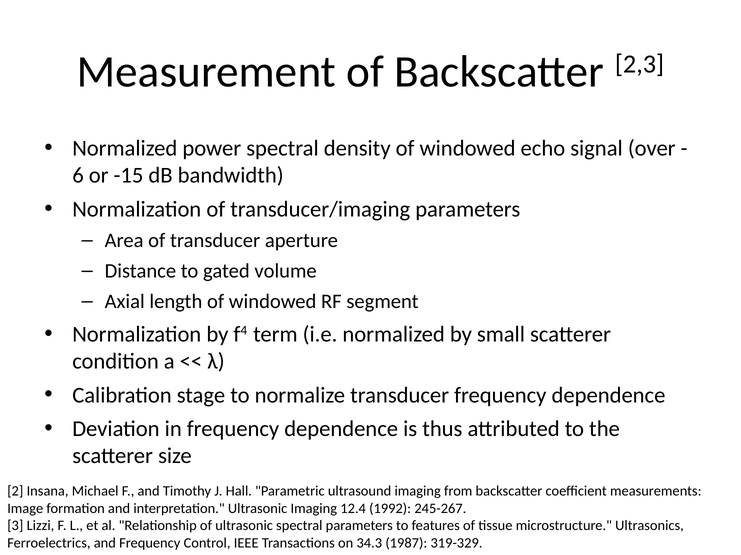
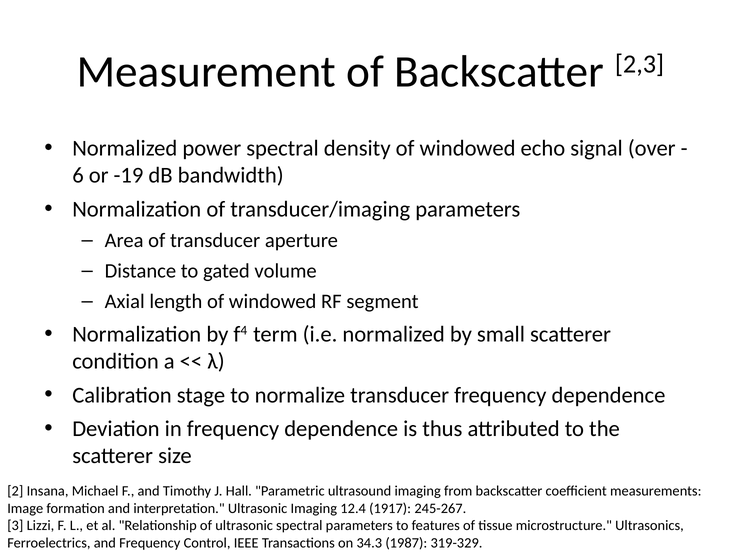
-15: -15 -> -19 (128, 176)
1992: 1992 -> 1917 (390, 509)
